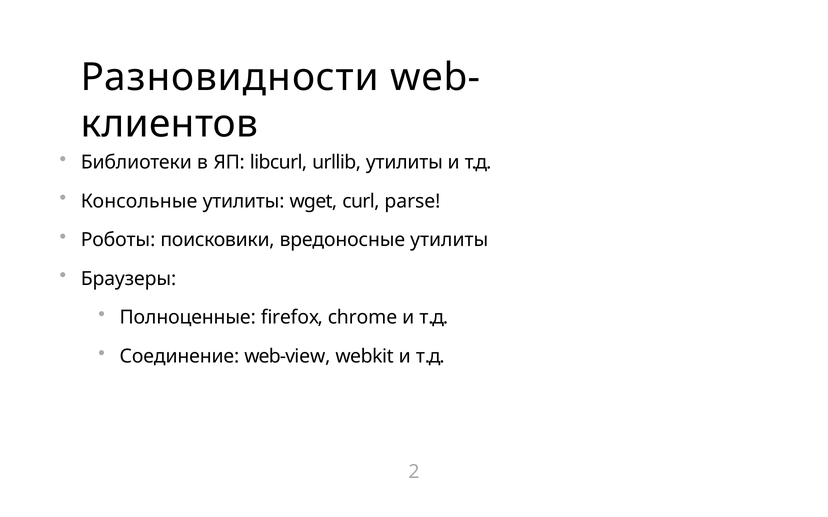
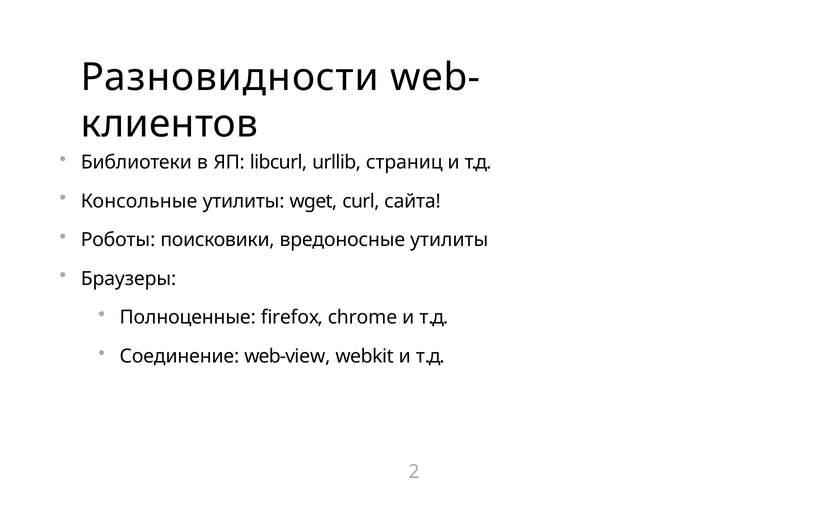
urllib утилиты: утилиты -> страниц (404, 163)
parse: parse -> сайта (412, 201)
